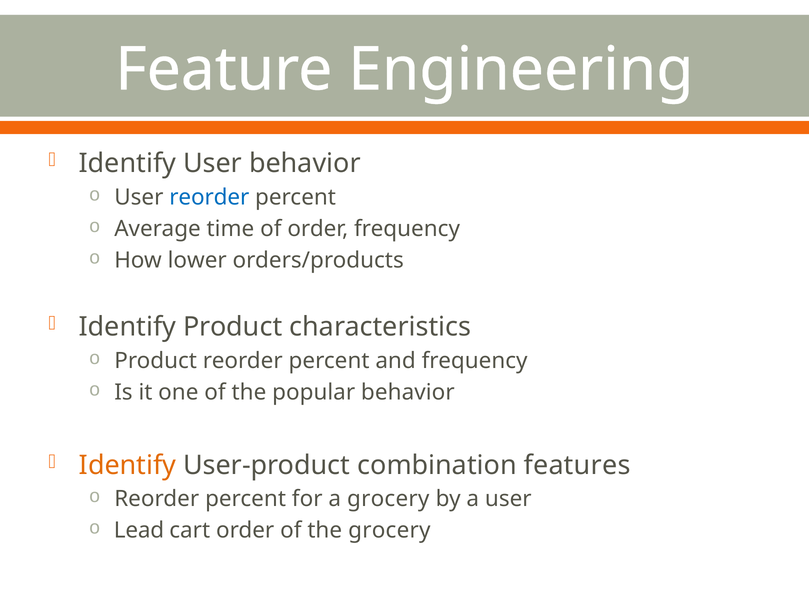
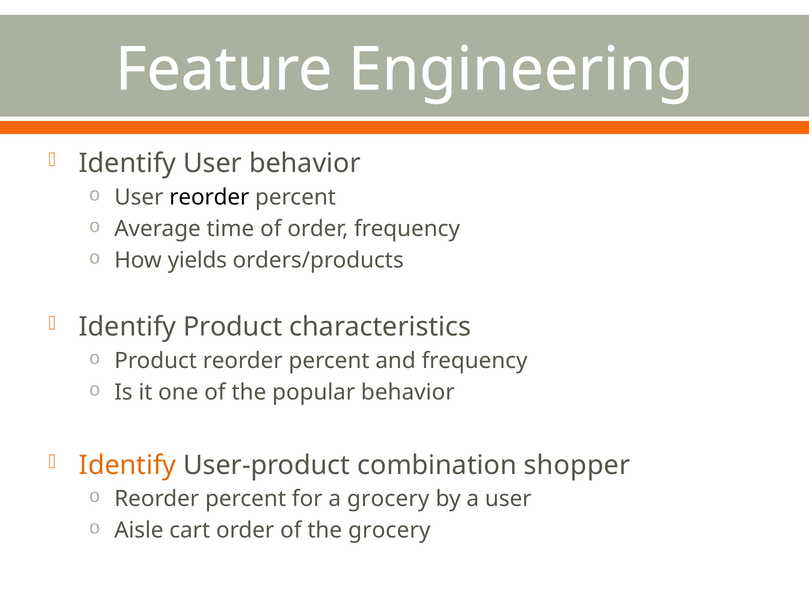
reorder colour: blue -> black (209, 198)
lower: lower -> yields (197, 260)
features: features -> shopper (577, 466)
Lead: Lead -> Aisle (139, 531)
